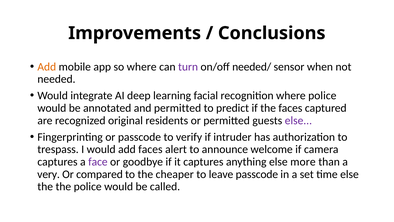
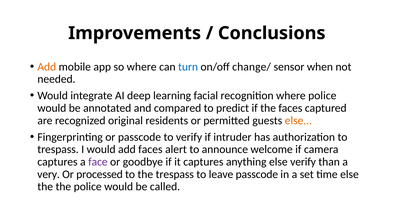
turn colour: purple -> blue (188, 67)
needed/: needed/ -> change/ (252, 67)
and permitted: permitted -> compared (178, 108)
else colour: purple -> orange (298, 120)
else more: more -> verify (303, 162)
compared: compared -> processed (100, 174)
the cheaper: cheaper -> trespass (175, 174)
